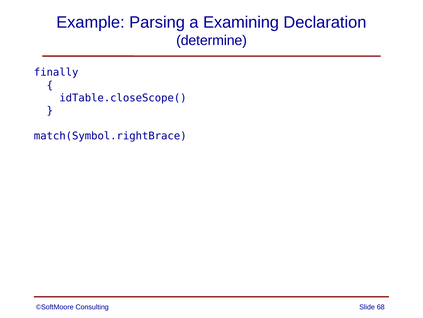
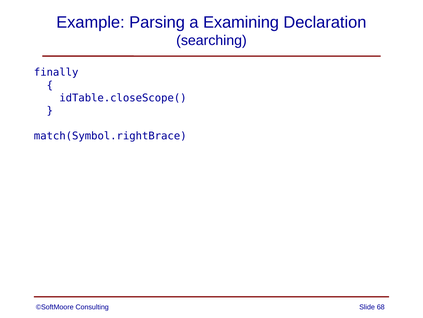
determine: determine -> searching (211, 40)
